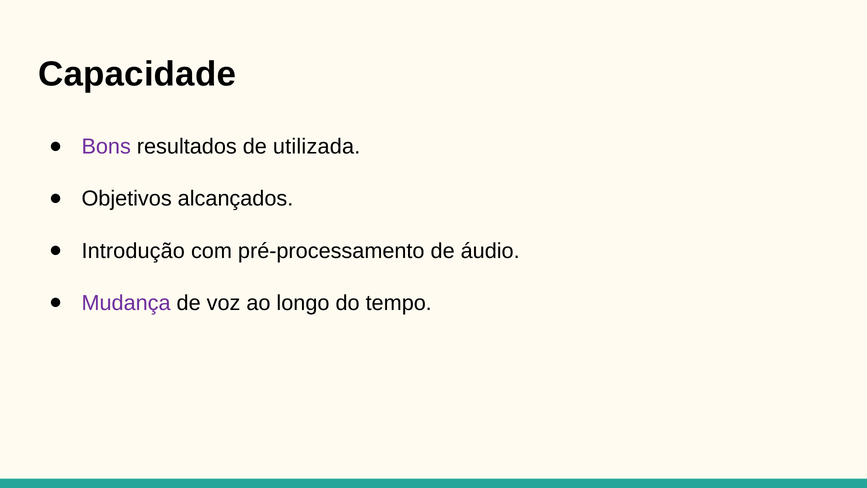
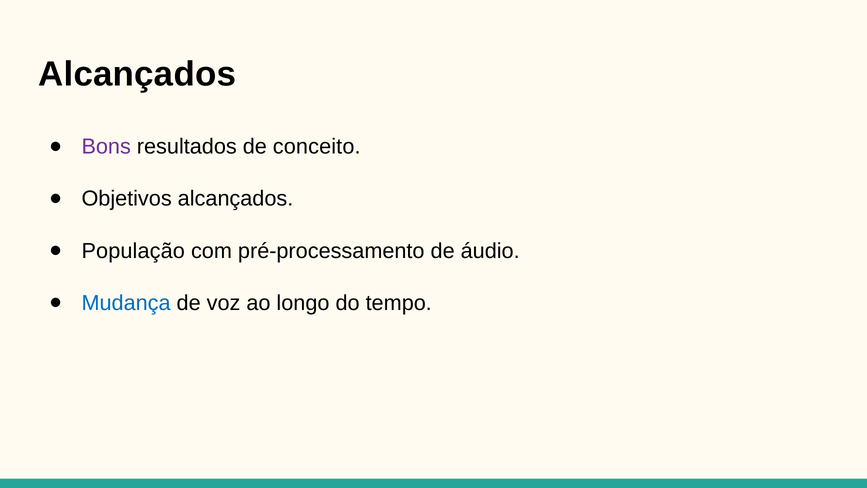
Capacidade: Capacidade -> Alcançados (137, 74)
utilizada: utilizada -> conceito (317, 147)
Introdução: Introdução -> População (133, 251)
Mudança colour: purple -> blue (126, 303)
